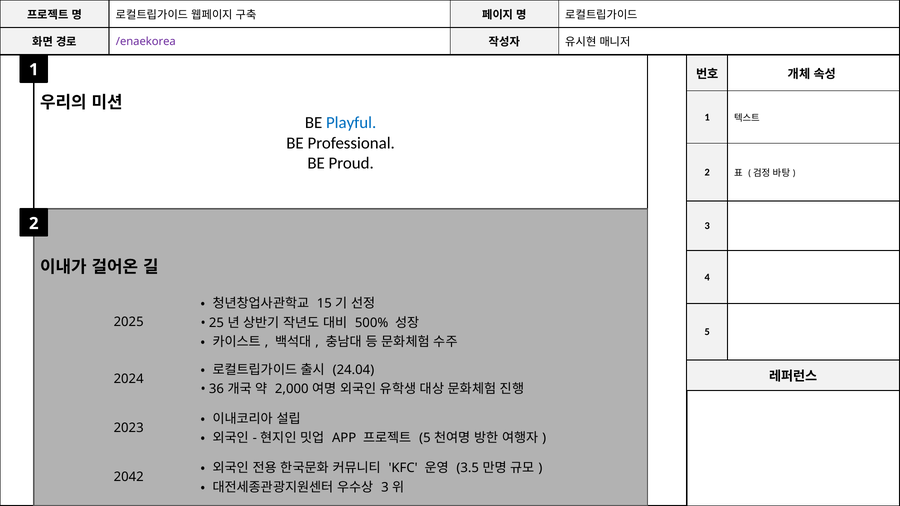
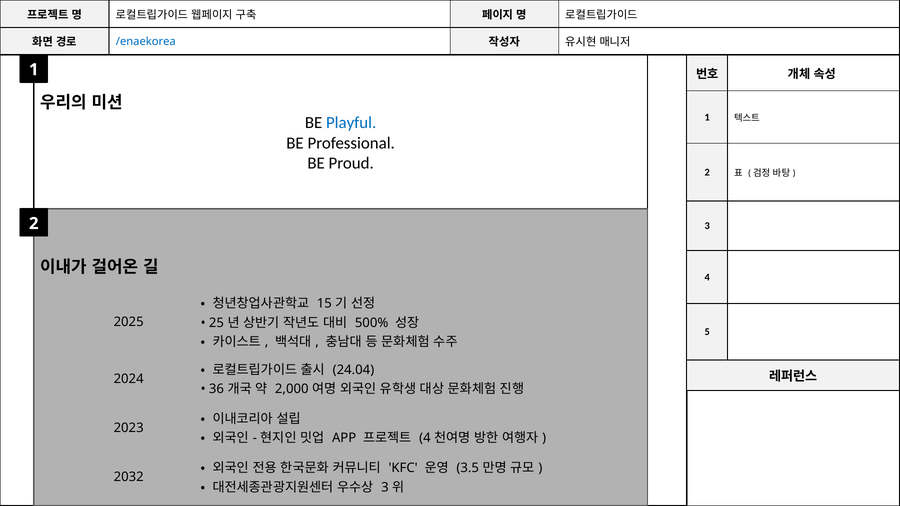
/enaekorea colour: purple -> blue (146, 42)
5: 5 -> 4 (425, 438)
2042: 2042 -> 2032 (129, 477)
